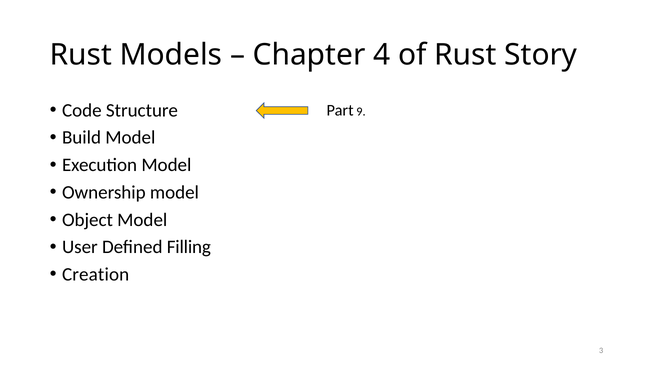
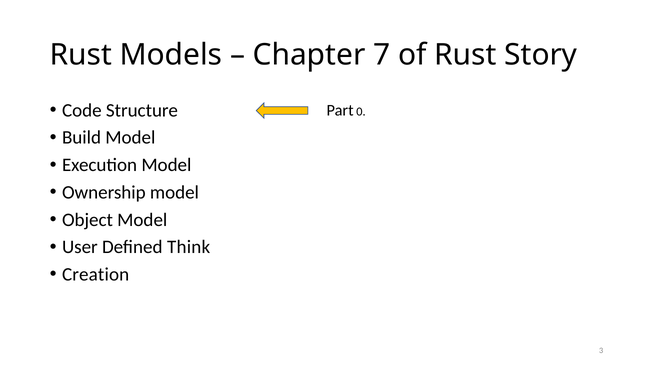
4: 4 -> 7 (382, 55)
9: 9 -> 0 (361, 112)
Filling: Filling -> Think (189, 247)
